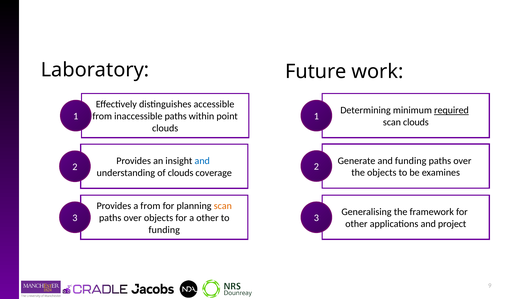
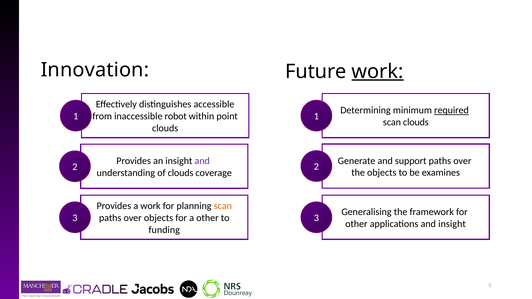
Laboratory: Laboratory -> Innovation (95, 70)
work underline: none -> present (378, 72)
inaccessible paths: paths -> robot (176, 116)
and funding: funding -> support (411, 161)
and colour: blue -> purple (202, 161)
a from: from -> work (150, 206)
and project: project -> insight (452, 224)
